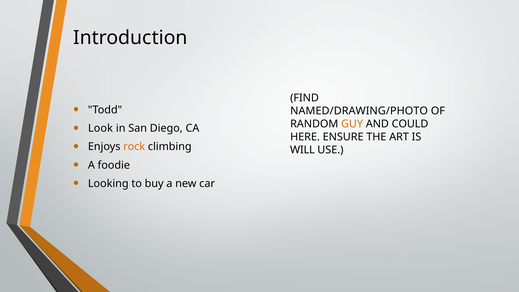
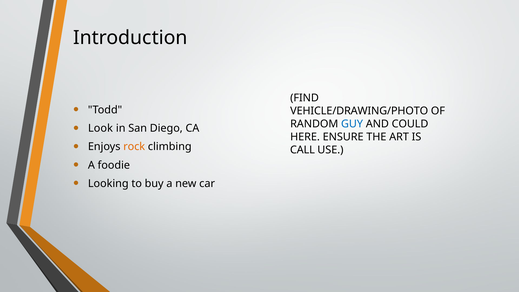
NAMED/DRAWING/PHOTO: NAMED/DRAWING/PHOTO -> VEHICLE/DRAWING/PHOTO (359, 111)
GUY colour: orange -> blue (352, 124)
WILL: WILL -> CALL (302, 150)
